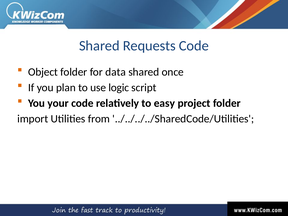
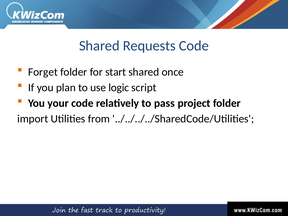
Object: Object -> Forget (43, 72)
data: data -> start (116, 72)
easy: easy -> pass (164, 103)
